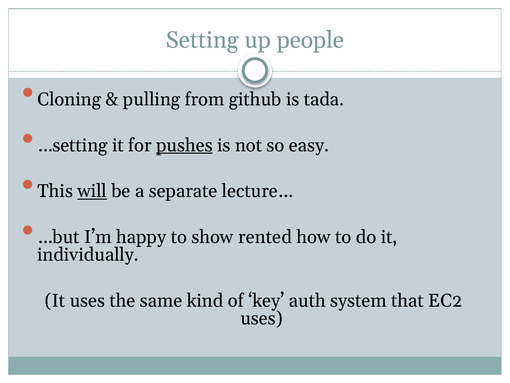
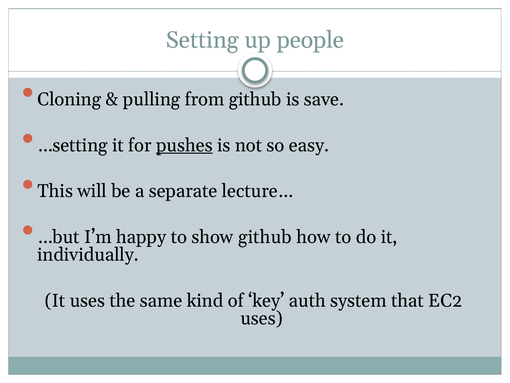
tada: tada -> save (324, 99)
will underline: present -> none (92, 191)
show rented: rented -> github (265, 237)
